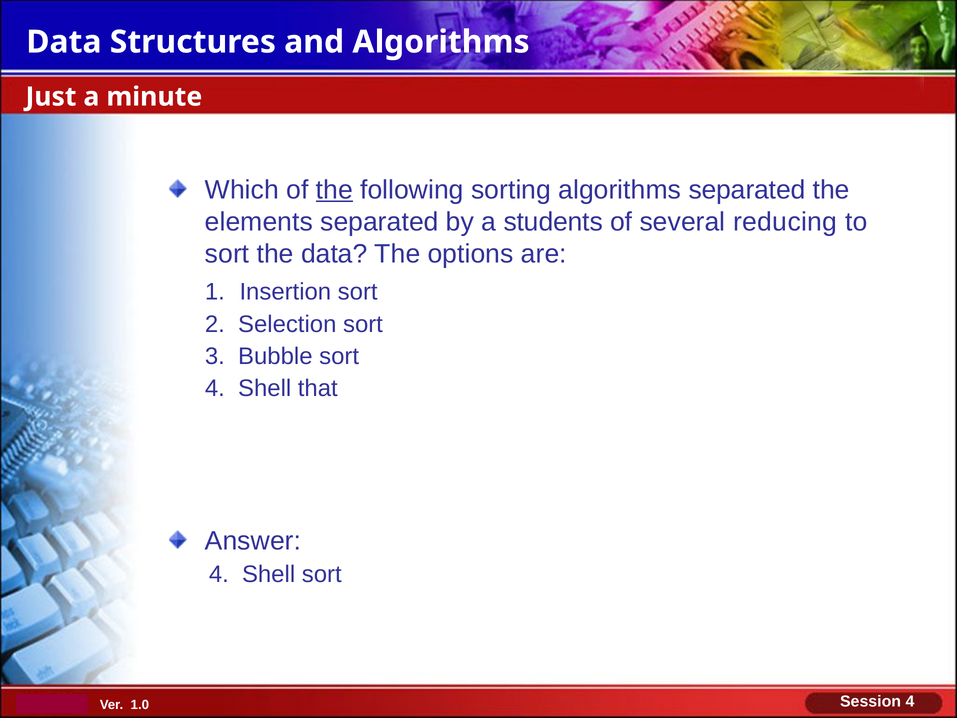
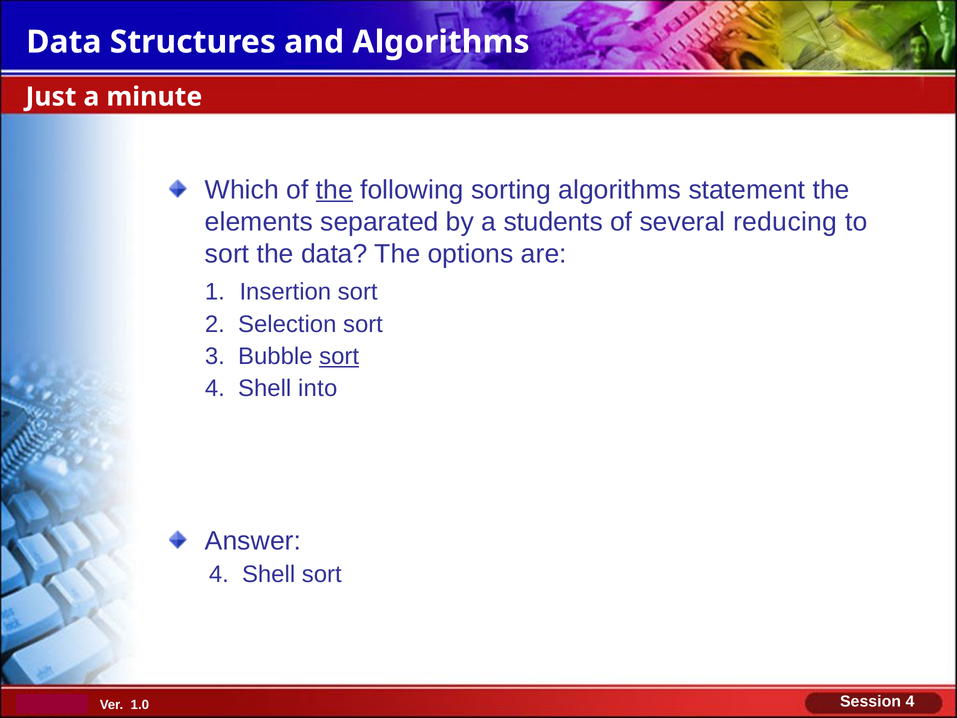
algorithms separated: separated -> statement (747, 190)
sort underline: none -> present (339, 356)
that: that -> into (318, 388)
